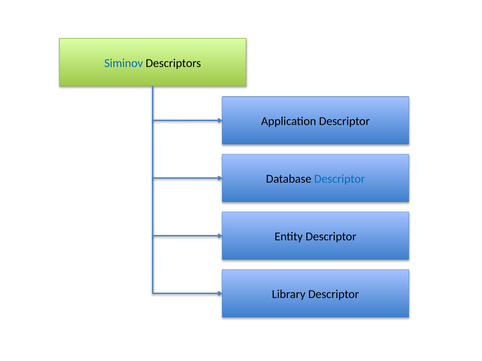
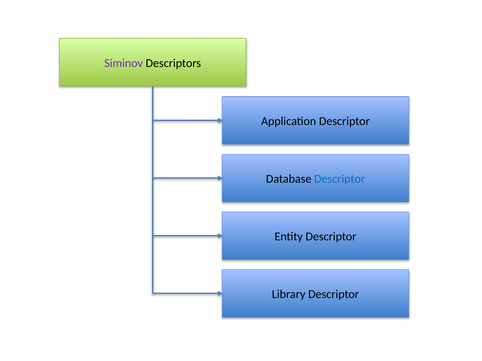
Siminov colour: blue -> purple (124, 63)
